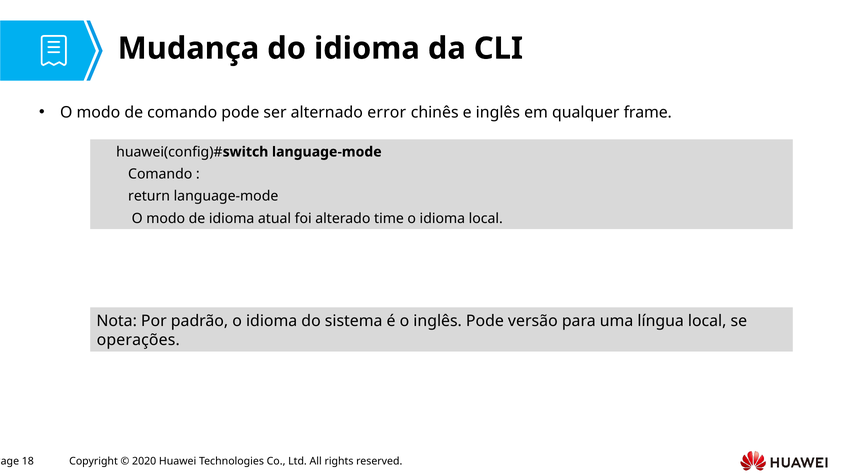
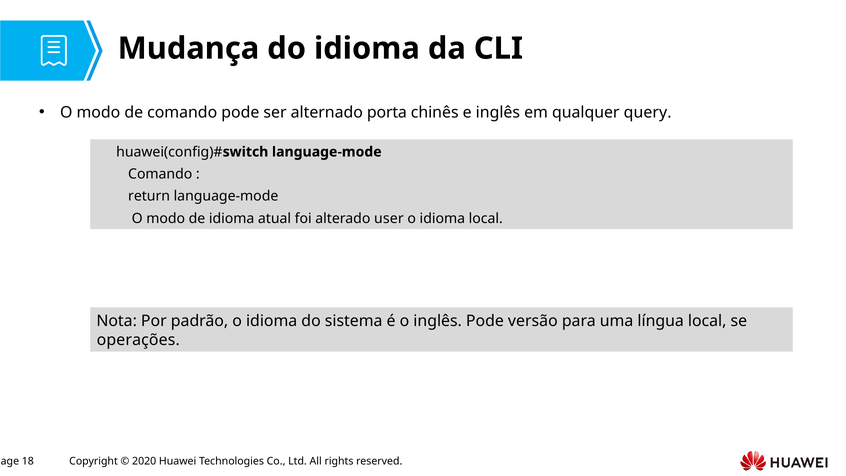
error: error -> porta (387, 112)
frame: frame -> query (648, 112)
time: time -> user (389, 218)
